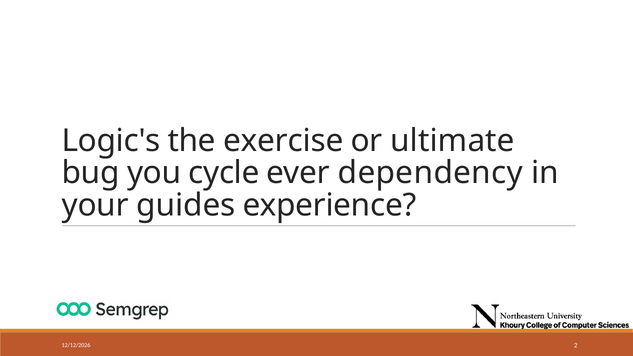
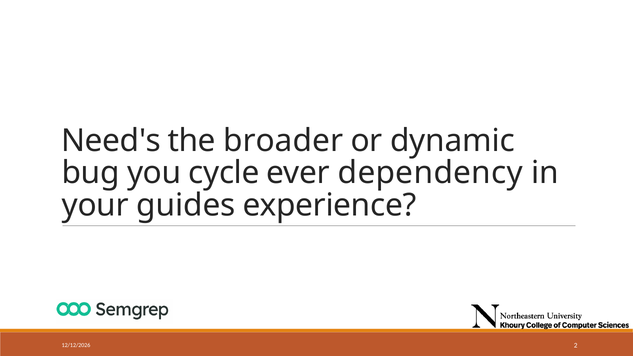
Logic's: Logic's -> Need's (111, 141)
exercise: exercise -> broader (283, 141)
ultimate: ultimate -> dynamic (453, 141)
